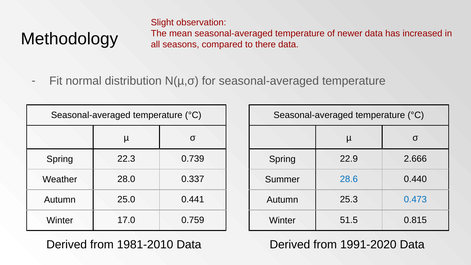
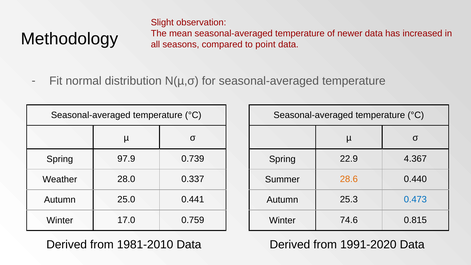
there: there -> point (265, 45)
22.3: 22.3 -> 97.9 (126, 159)
2.666: 2.666 -> 4.367 (415, 159)
28.6 colour: blue -> orange (349, 179)
51.5: 51.5 -> 74.6 (349, 220)
